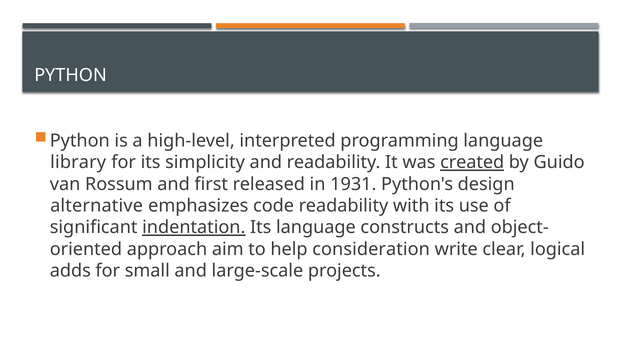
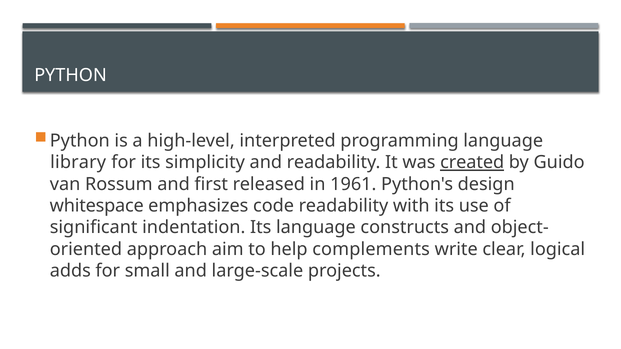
1931: 1931 -> 1961 (353, 184)
alternative: alternative -> whitespace (97, 206)
indentation underline: present -> none (194, 228)
consideration: consideration -> complements (371, 249)
